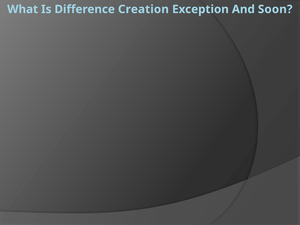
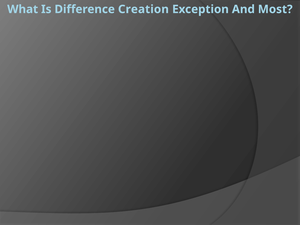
Soon: Soon -> Most (275, 9)
